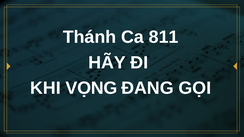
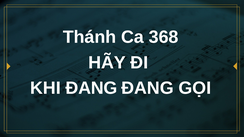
811: 811 -> 368 (164, 37)
KHI VỌNG: VỌNG -> ÐANG (91, 88)
